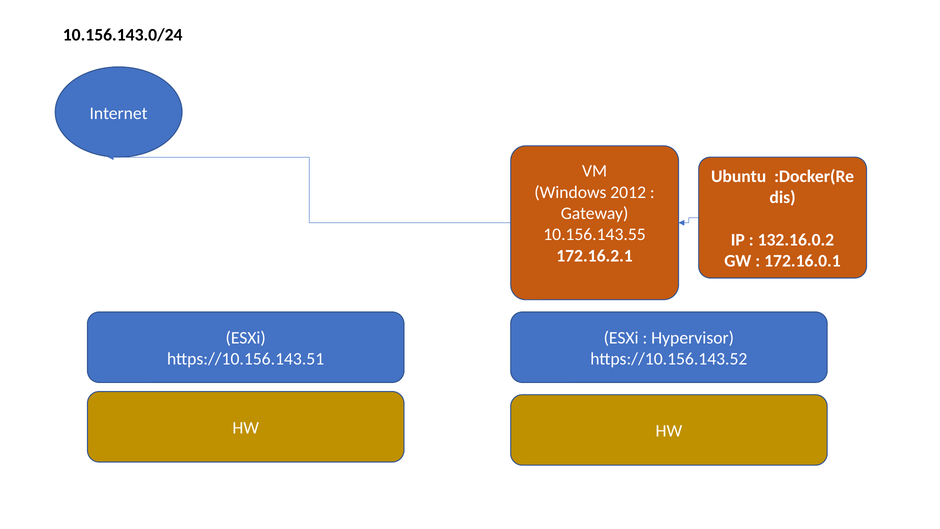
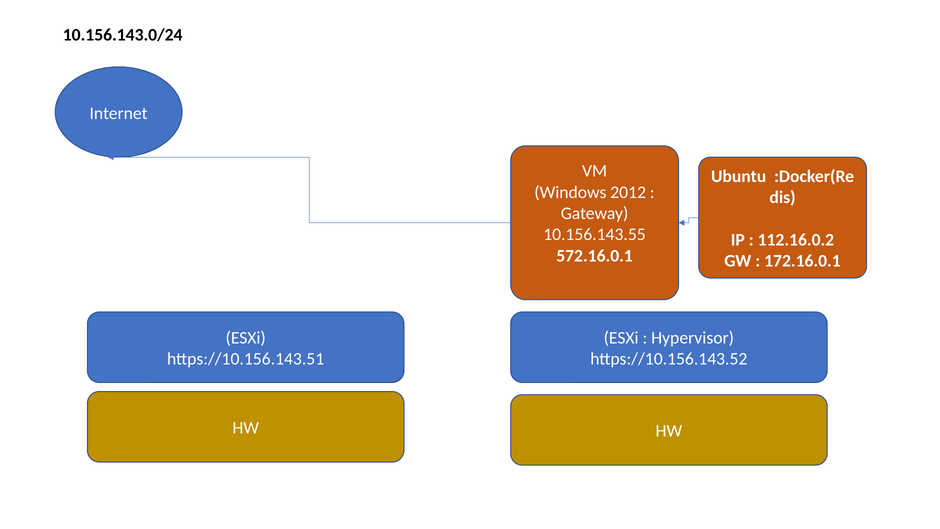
132.16.0.2: 132.16.0.2 -> 112.16.0.2 (796, 240)
172.16.2.1: 172.16.2.1 -> 572.16.0.1 (595, 256)
